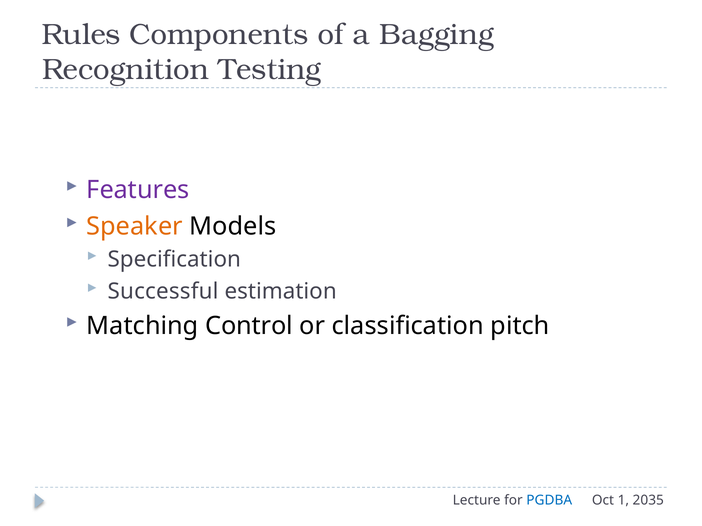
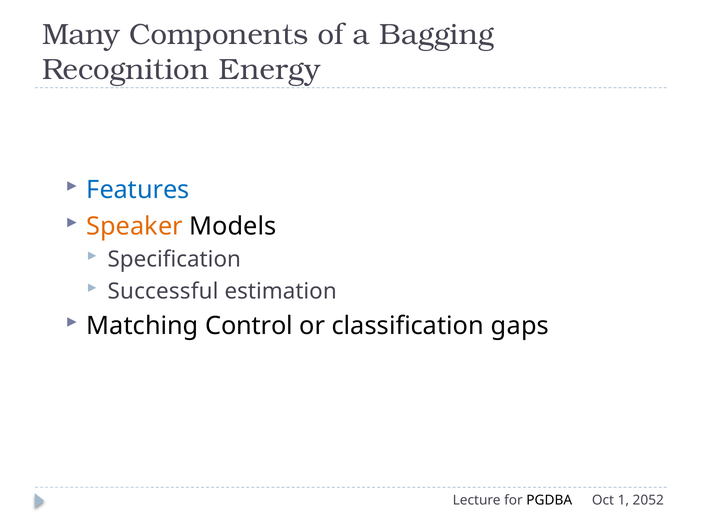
Rules: Rules -> Many (81, 35)
Testing: Testing -> Energy (270, 70)
Features colour: purple -> blue (138, 190)
pitch: pitch -> gaps (520, 326)
PGDBA colour: blue -> black (549, 501)
2035: 2035 -> 2052 (648, 501)
